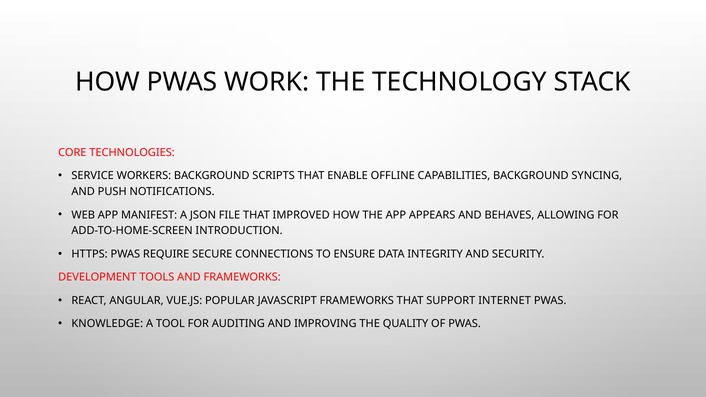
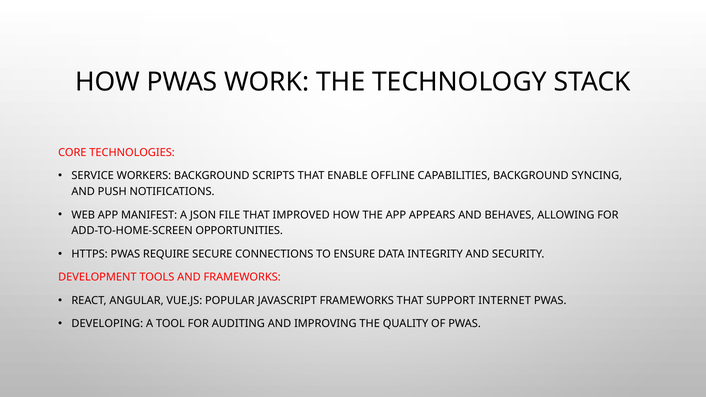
INTRODUCTION: INTRODUCTION -> OPPORTUNITIES (239, 231)
KNOWLEDGE: KNOWLEDGE -> DEVELOPING (107, 324)
